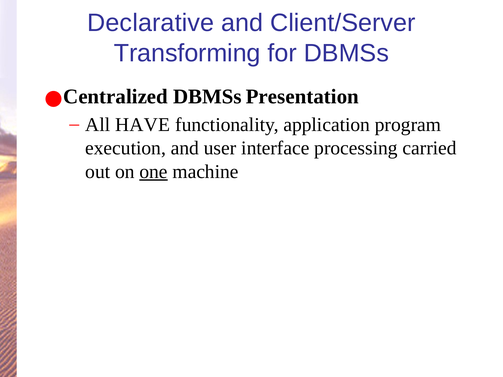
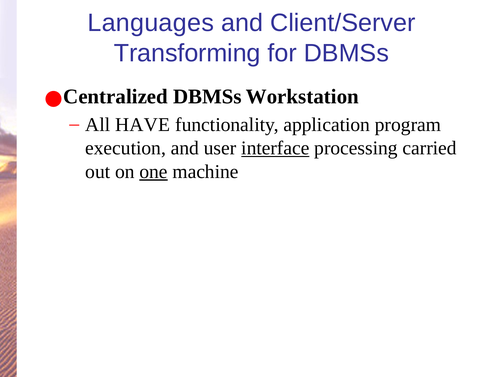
Declarative: Declarative -> Languages (151, 23)
Presentation: Presentation -> Workstation (302, 97)
interface underline: none -> present (275, 148)
